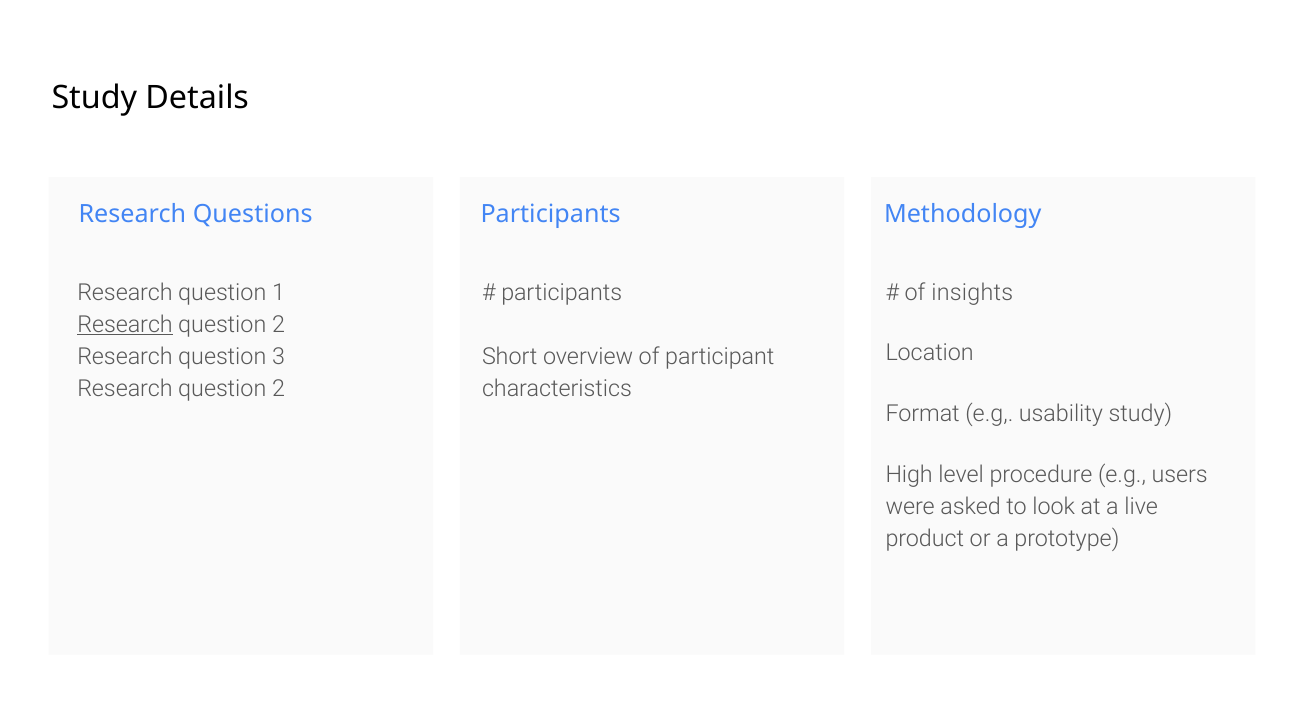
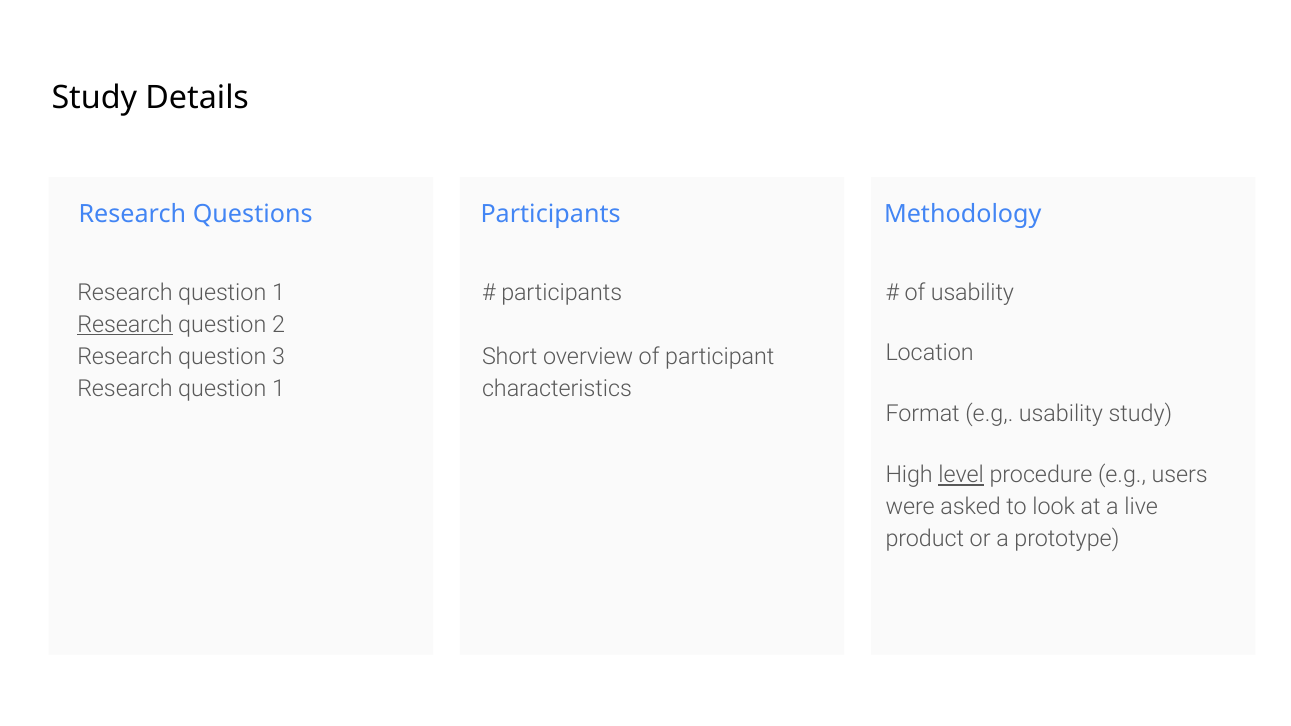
of insights: insights -> usability (972, 292)
2: 2 -> 1 (278, 389)
level underline: none -> present (961, 475)
